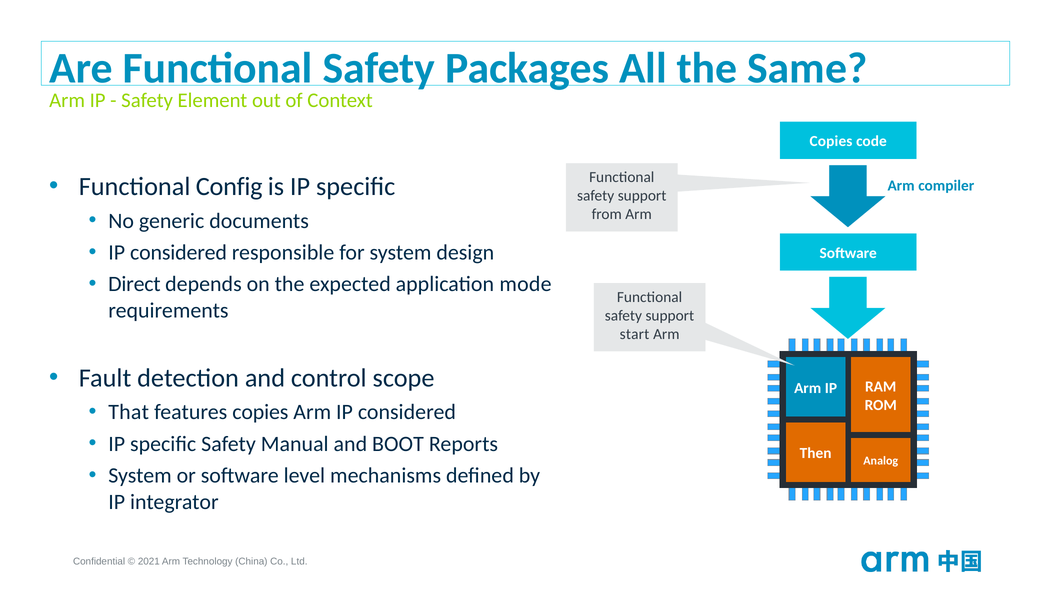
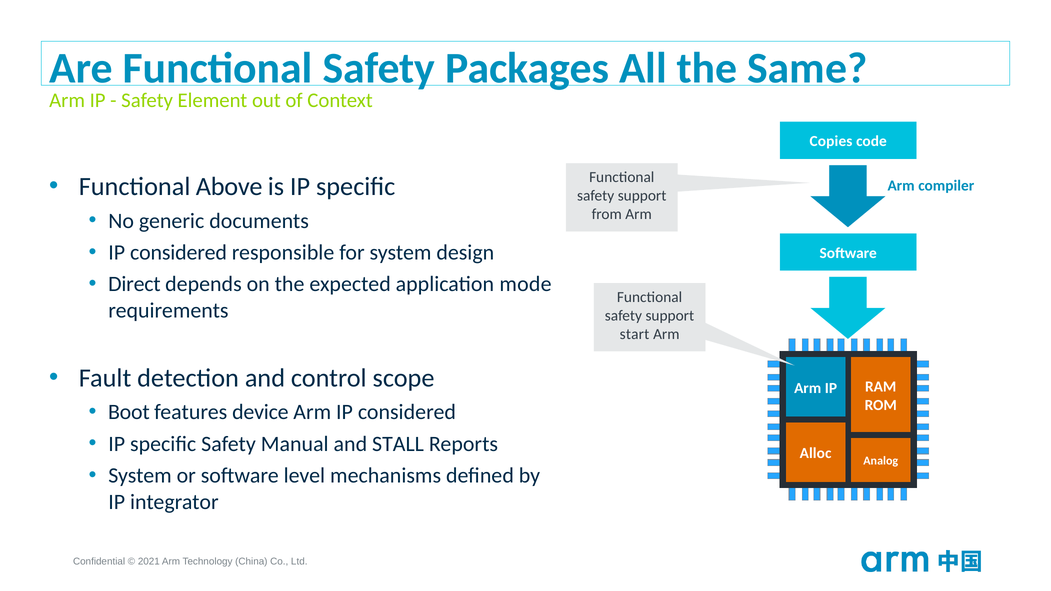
Config: Config -> Above (229, 187)
That: That -> Boot (129, 412)
features copies: copies -> device (260, 412)
BOOT: BOOT -> STALL (398, 444)
Then: Then -> Alloc (816, 453)
